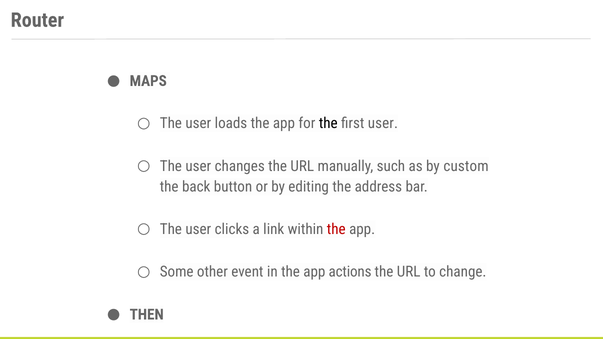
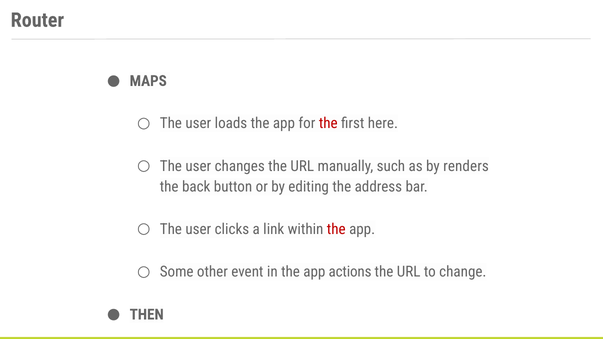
the colour: black -> red (328, 124)
first user: user -> here (383, 124)
by custom: custom -> renders (466, 166)
